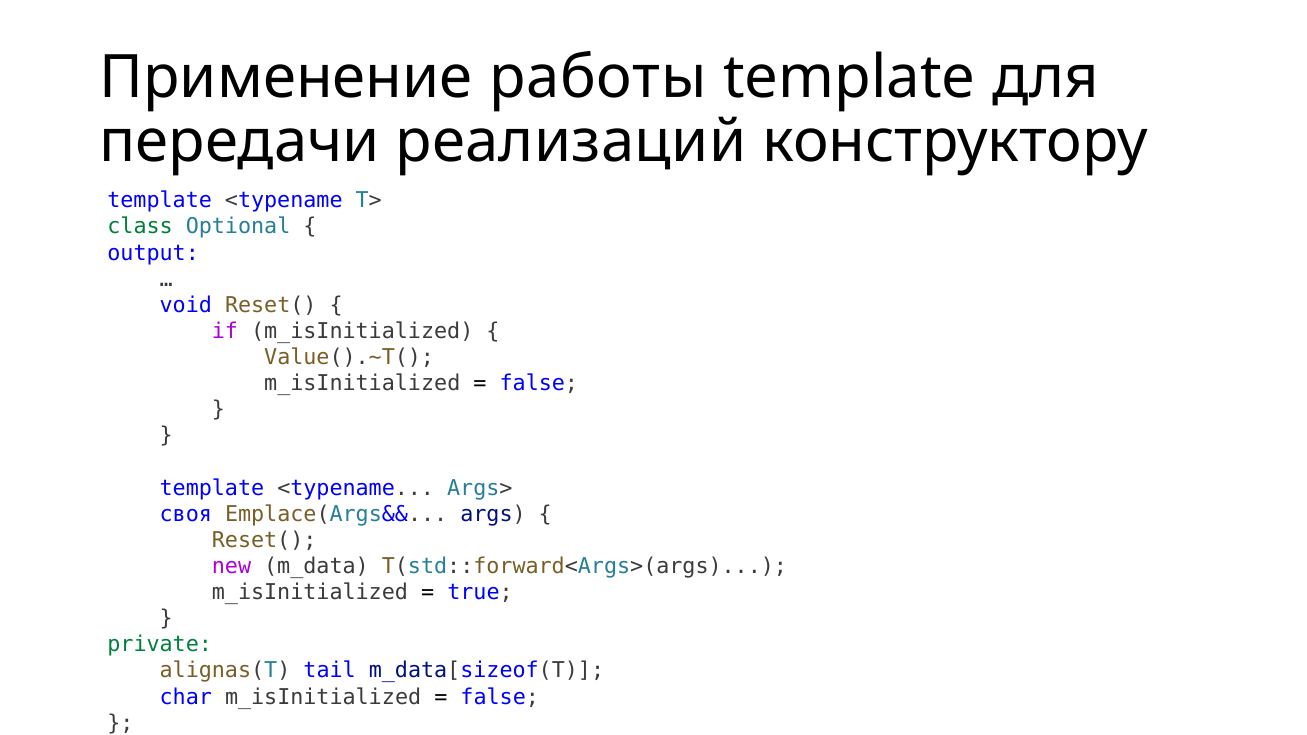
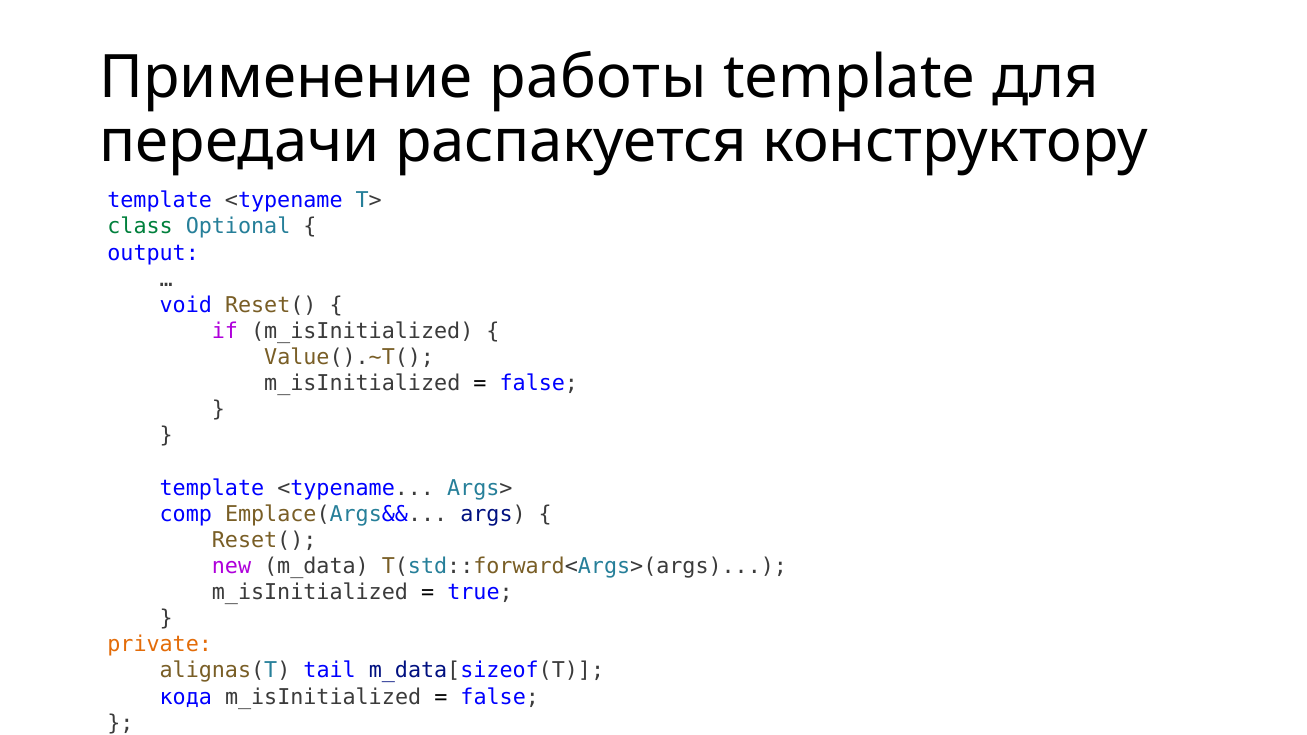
реализаций: реализаций -> распакуется (571, 142)
своя: своя -> comp (186, 514)
private colour: green -> orange (160, 645)
char: char -> кода (186, 697)
